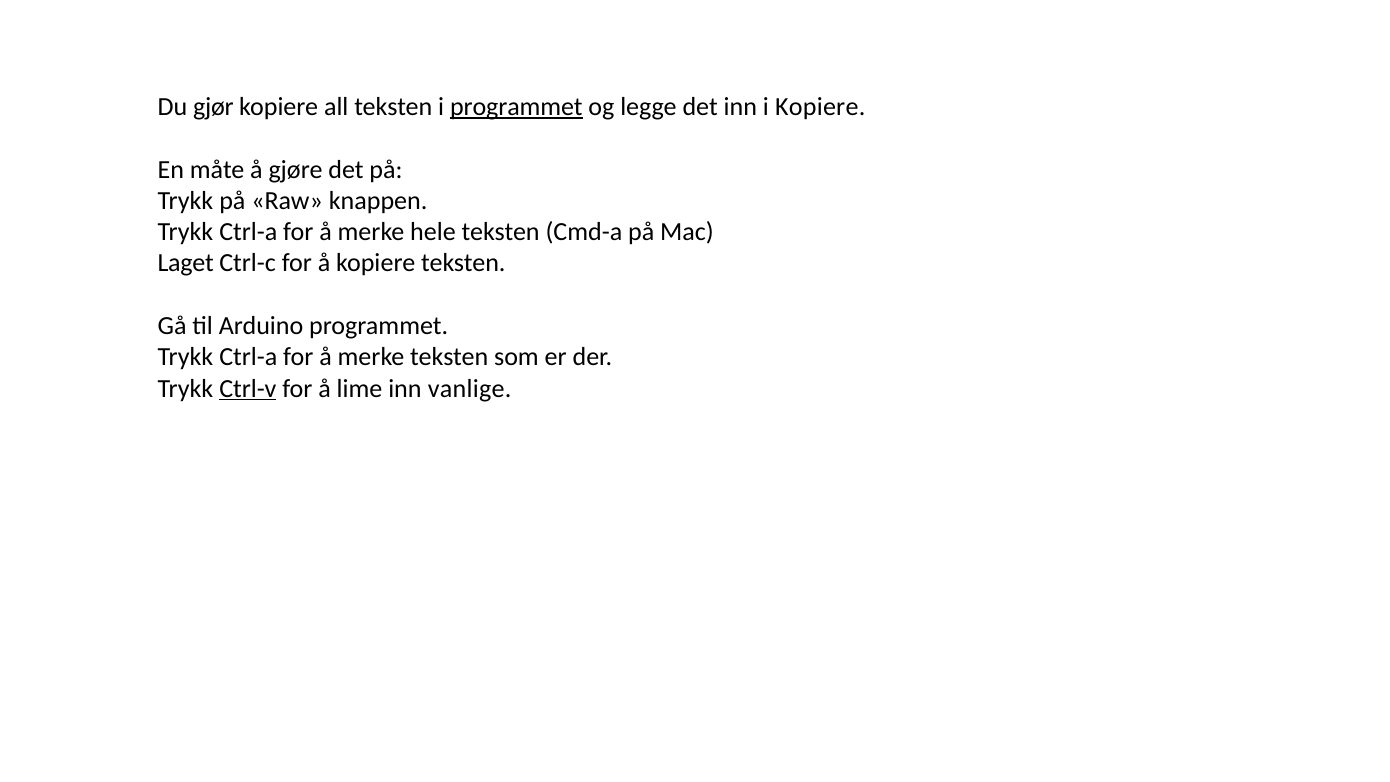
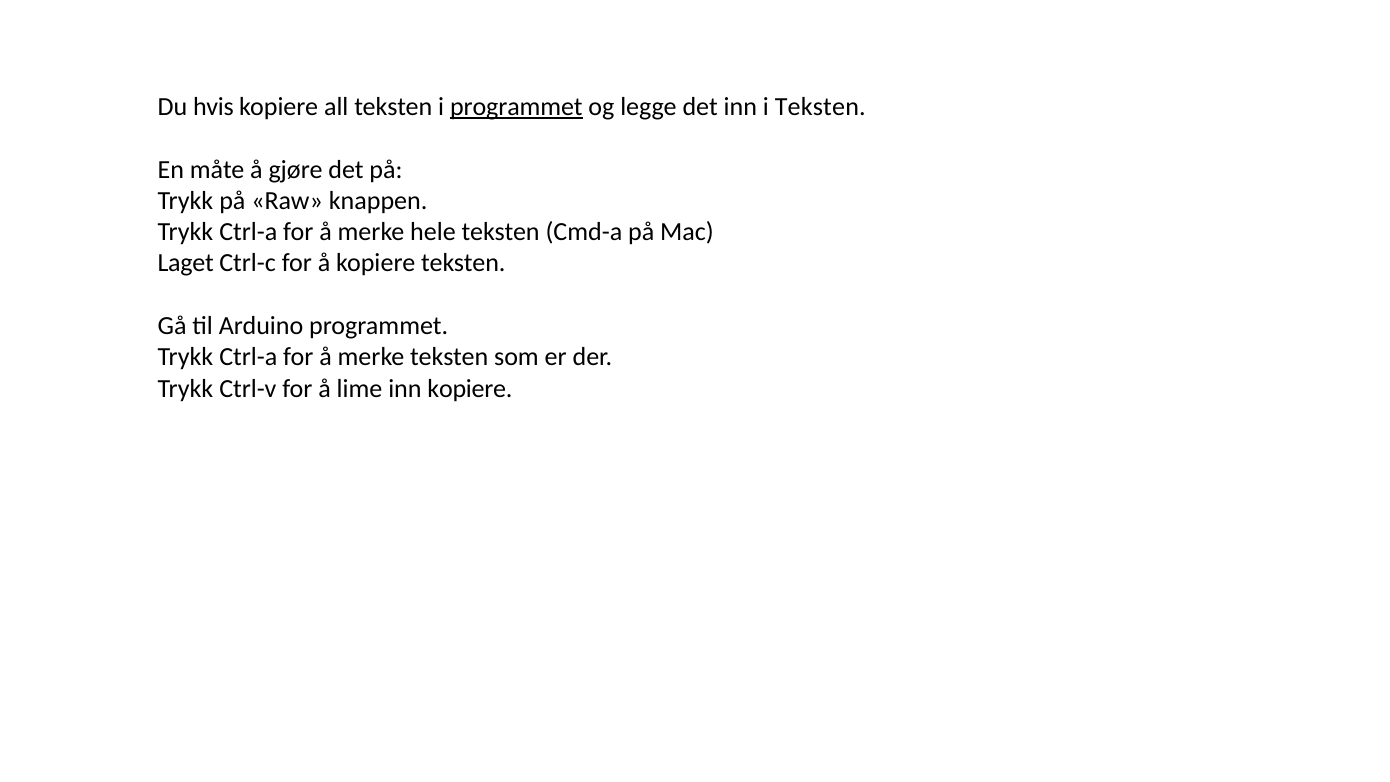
gjør: gjør -> hvis (213, 107)
i Kopiere: Kopiere -> Teksten (820, 107)
Ctrl-v underline: present -> none (248, 388)
inn vanlige: vanlige -> kopiere (470, 388)
